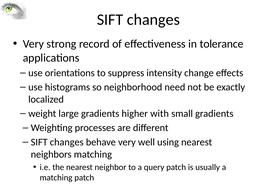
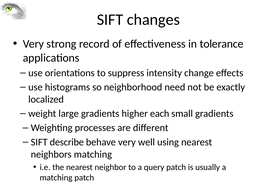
with: with -> each (160, 113)
changes: changes -> describe (67, 142)
